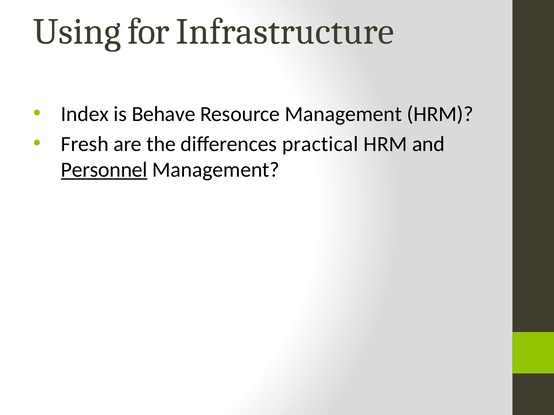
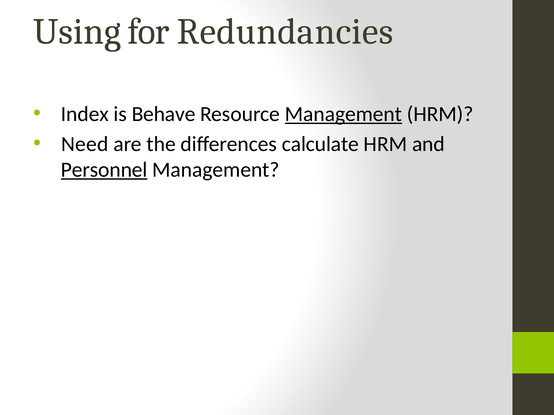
Infrastructure: Infrastructure -> Redundancies (285, 32)
Management underline: none -> present (343, 114)
Fresh: Fresh -> Need (85, 144)
practical: practical -> calculate (320, 144)
